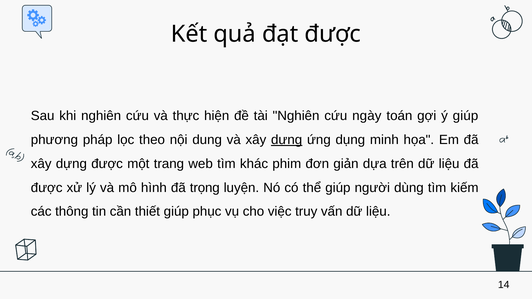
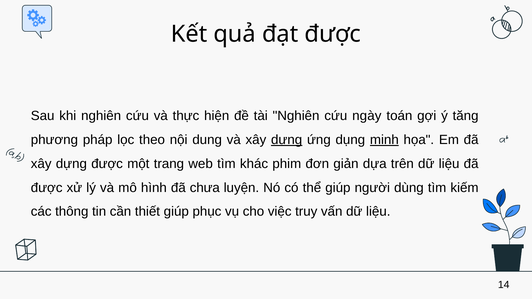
ý giúp: giúp -> tăng (466, 116)
minh underline: none -> present (384, 140)
trọng: trọng -> chưa (205, 188)
